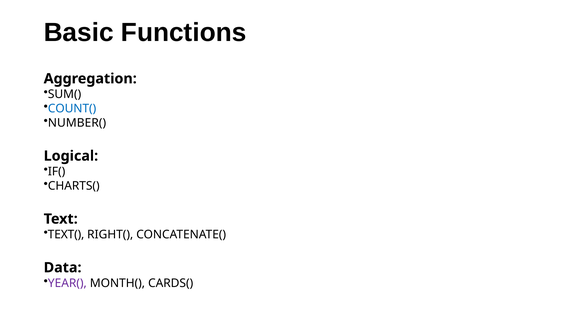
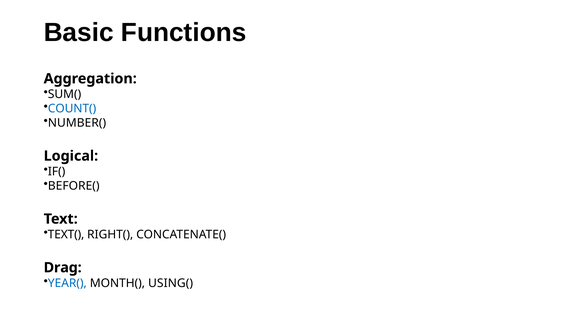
CHARTS(: CHARTS( -> BEFORE( (74, 186)
Data: Data -> Drag (63, 268)
YEAR( colour: purple -> blue (67, 283)
CARDS(: CARDS( -> USING( (171, 283)
